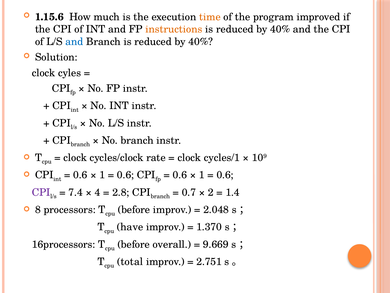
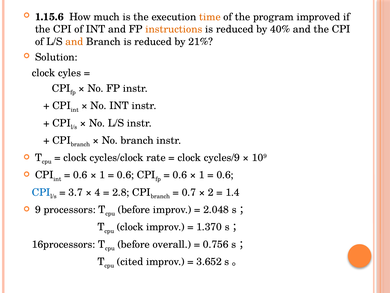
and colour: blue -> orange (74, 42)
40%: 40% -> 21% (201, 42)
cycles/1: cycles/1 -> cycles/9 (222, 158)
CPI colour: purple -> blue (41, 192)
7.4: 7.4 -> 3.7 (76, 192)
8: 8 -> 9 (38, 209)
have: have -> clock (130, 227)
9.669: 9.669 -> 0.756 (216, 244)
total: total -> cited (130, 261)
2.751: 2.751 -> 3.652 (209, 261)
